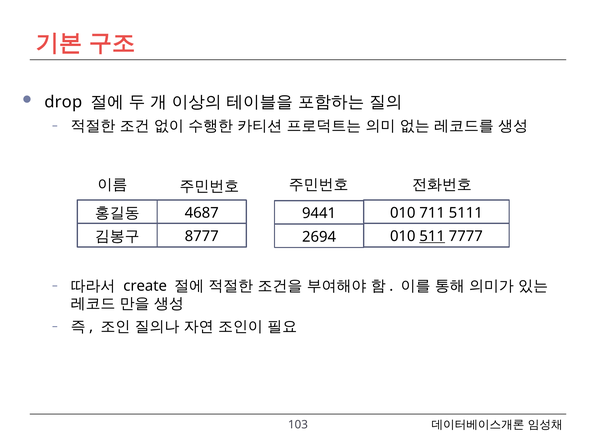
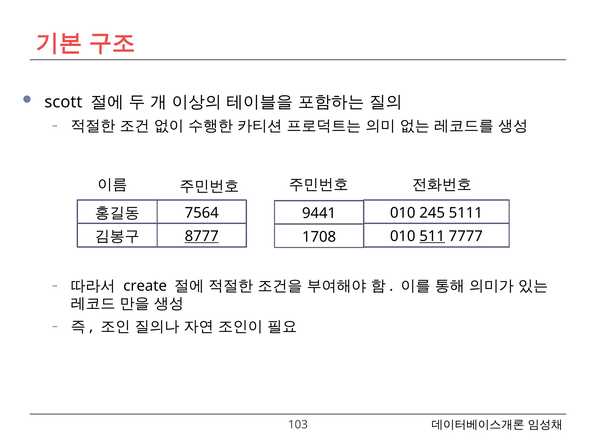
drop: drop -> scott (64, 102)
4687: 4687 -> 7564 (202, 213)
711: 711 -> 245 (432, 213)
8777 underline: none -> present (202, 236)
2694: 2694 -> 1708 (319, 237)
